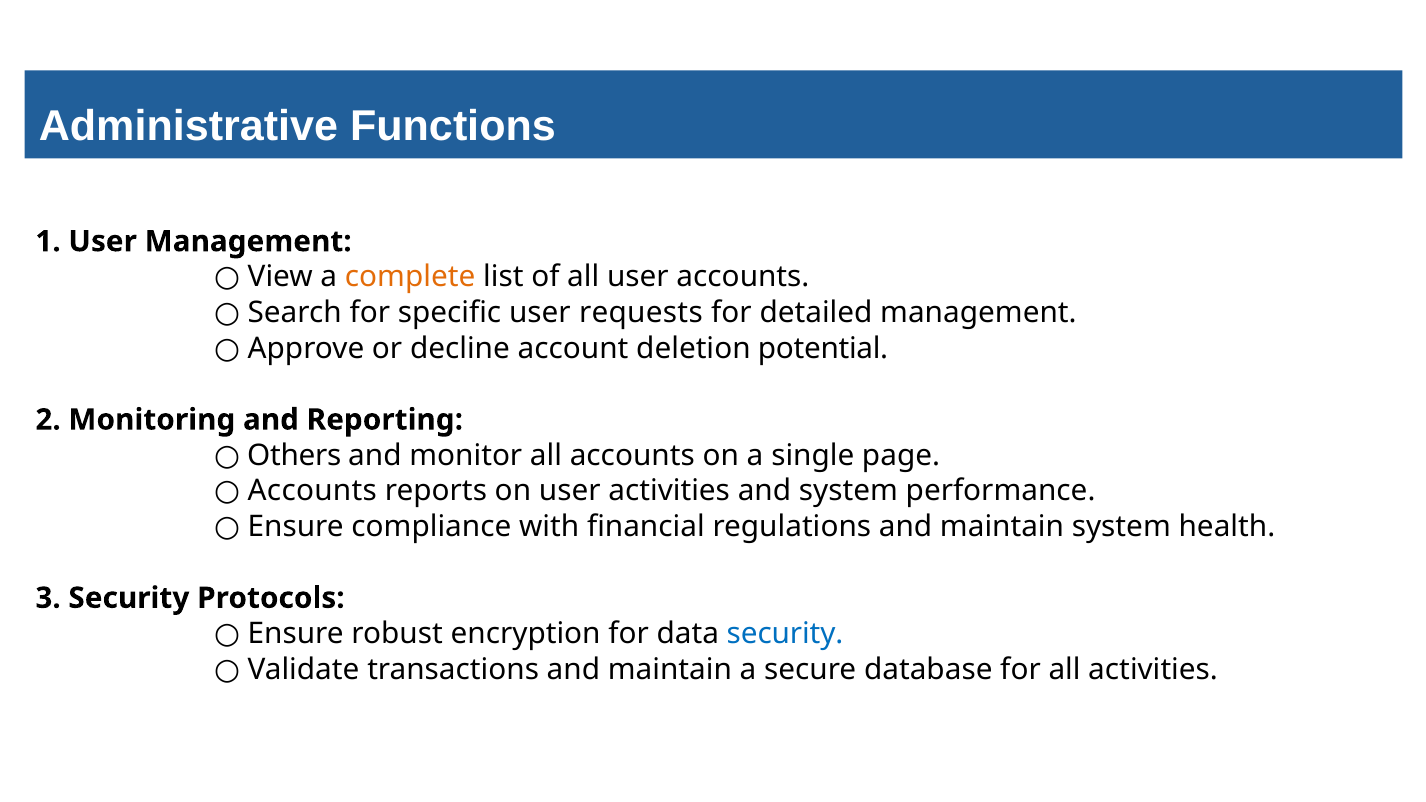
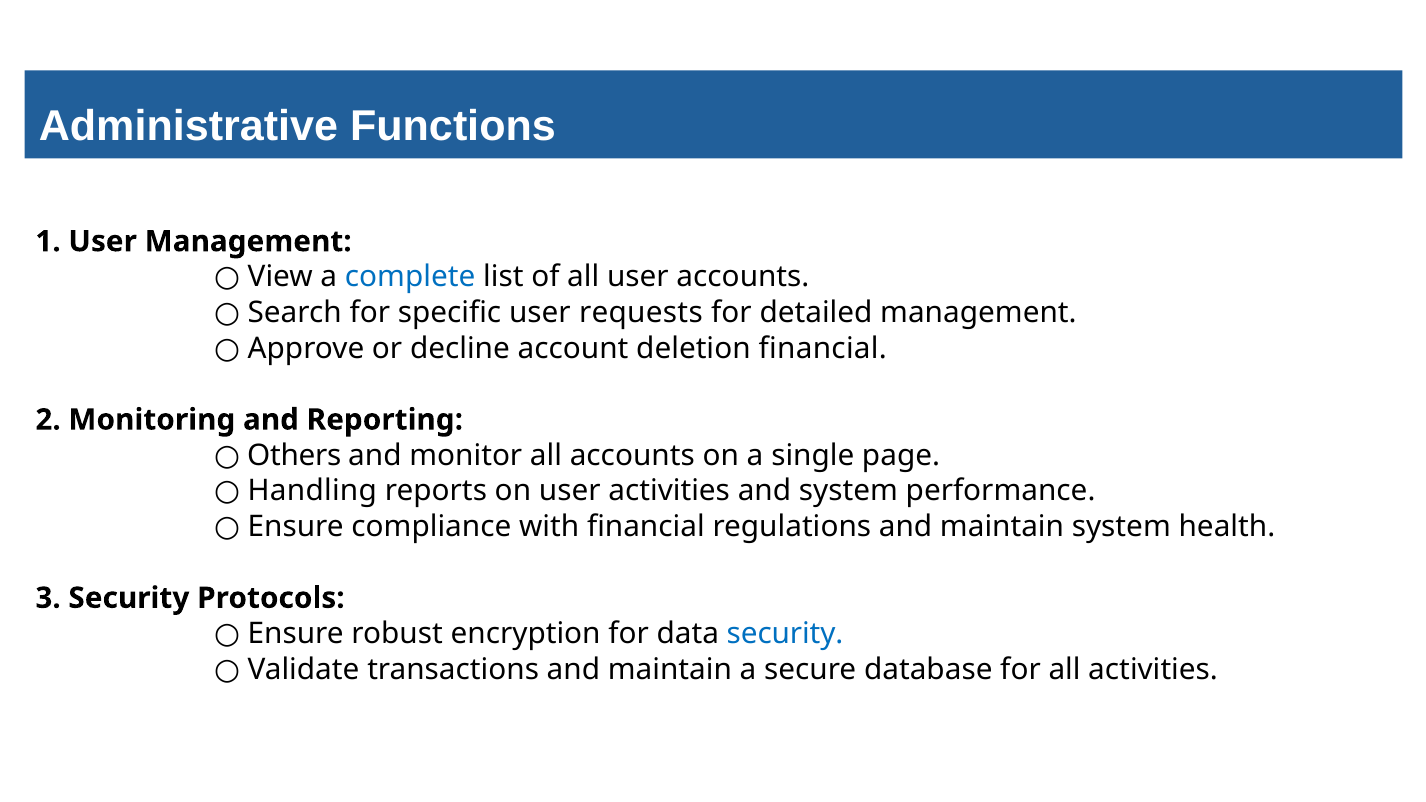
complete colour: orange -> blue (410, 277)
deletion potential: potential -> financial (823, 348)
Accounts: Accounts -> Handling (312, 491)
